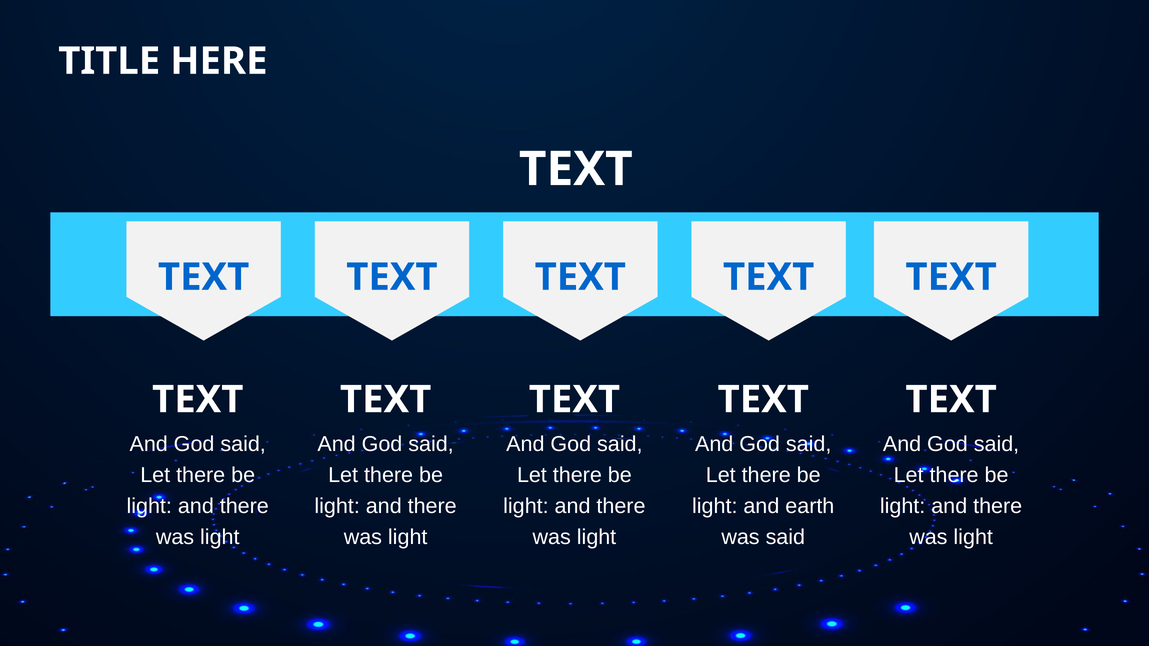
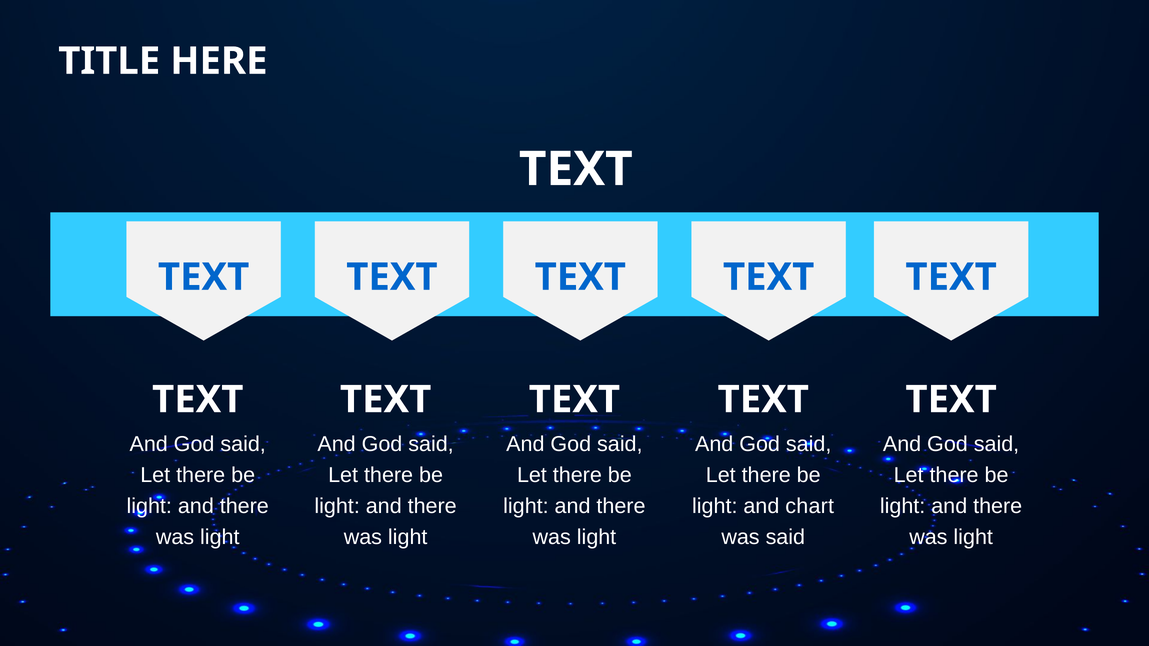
earth: earth -> chart (810, 507)
